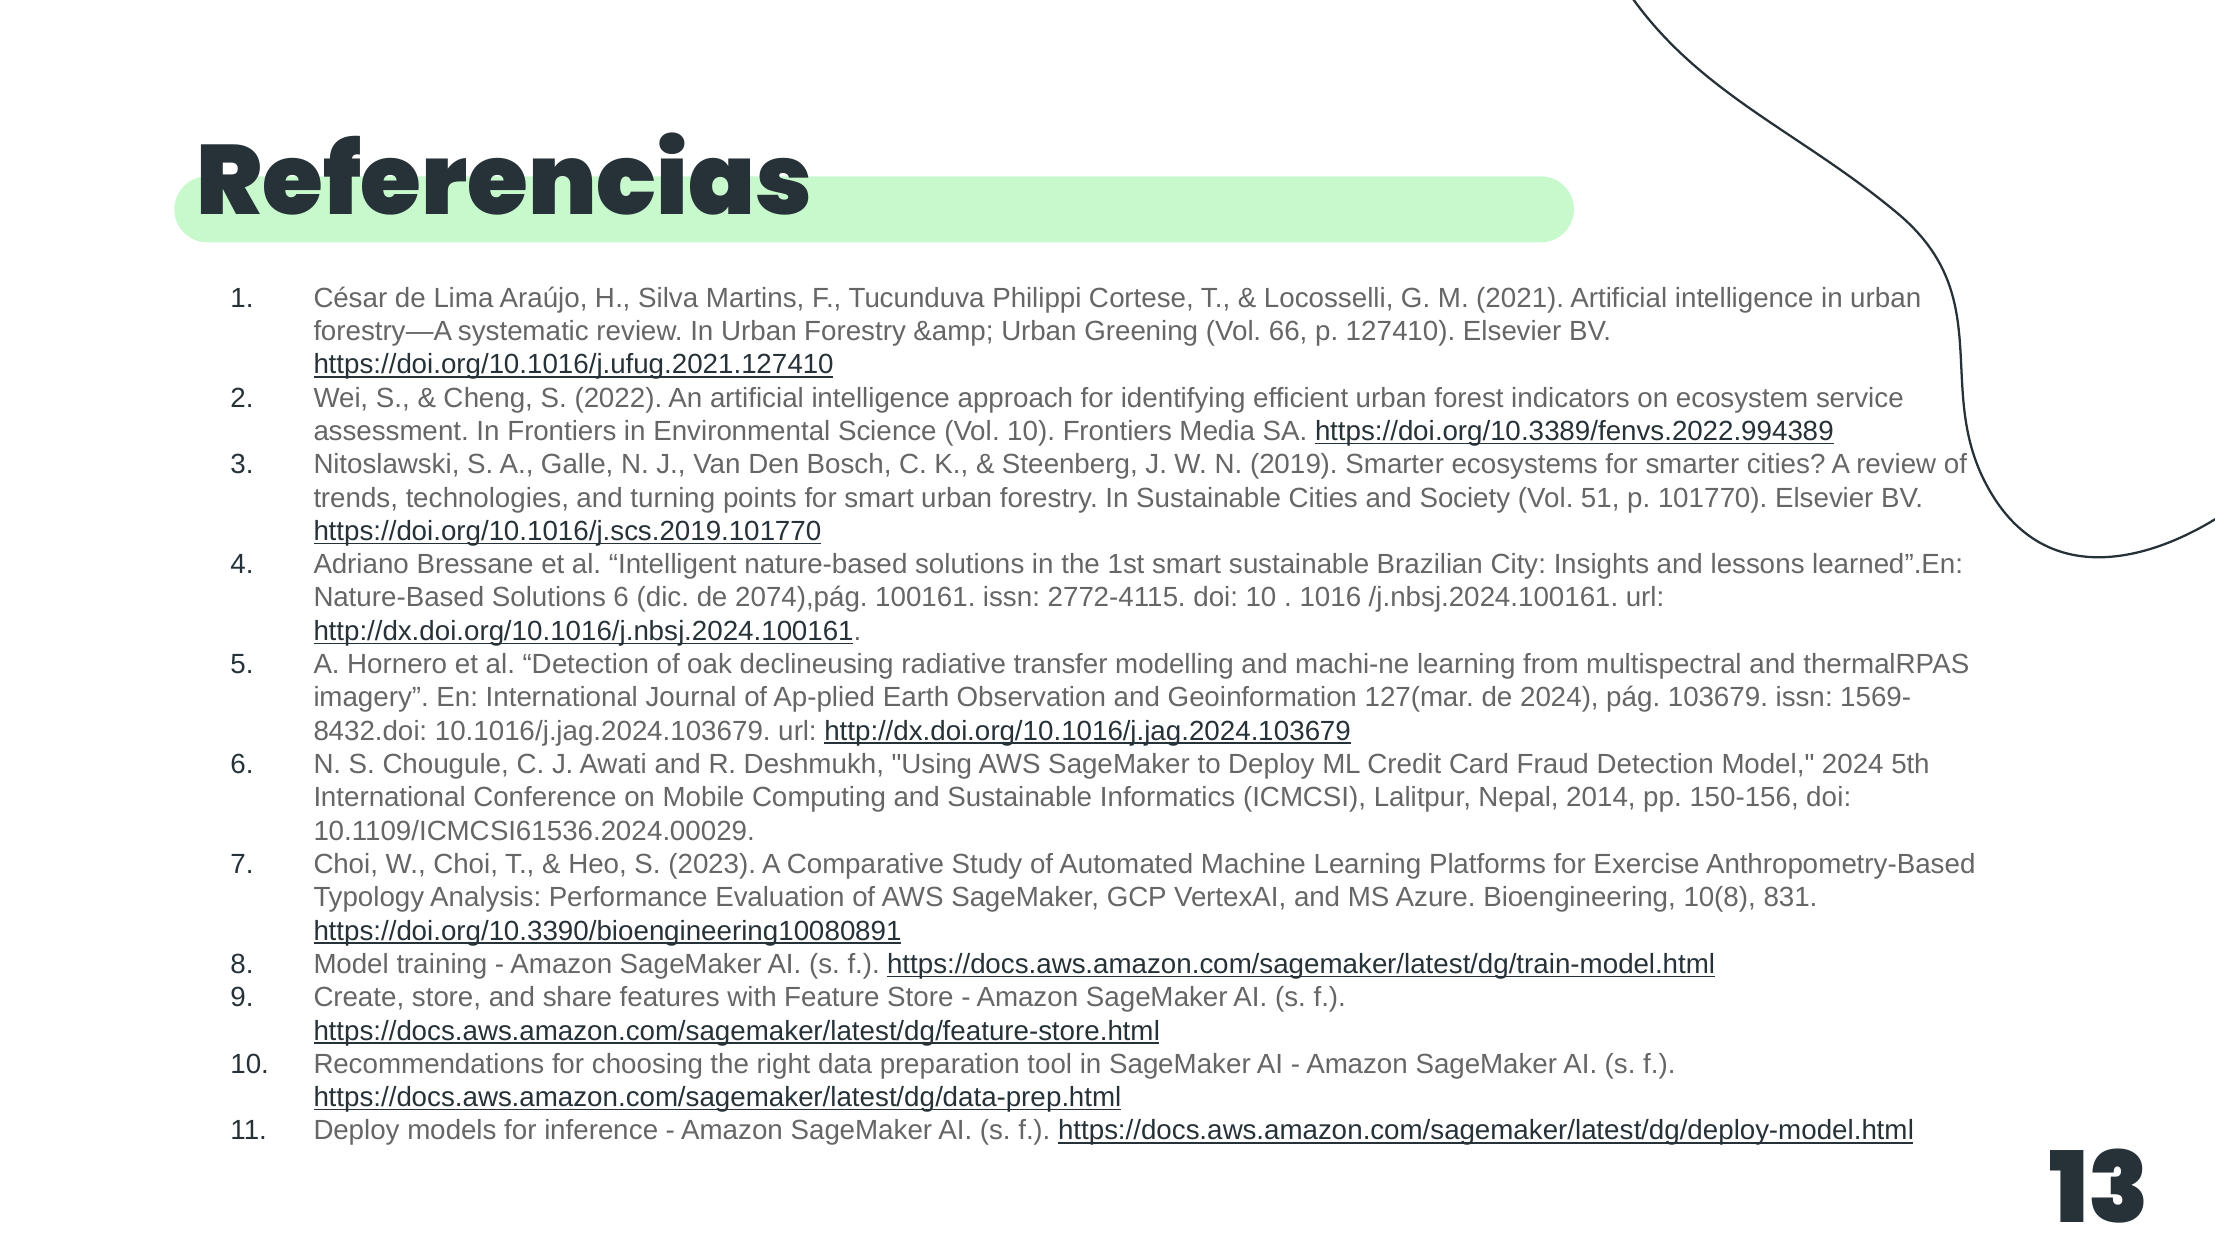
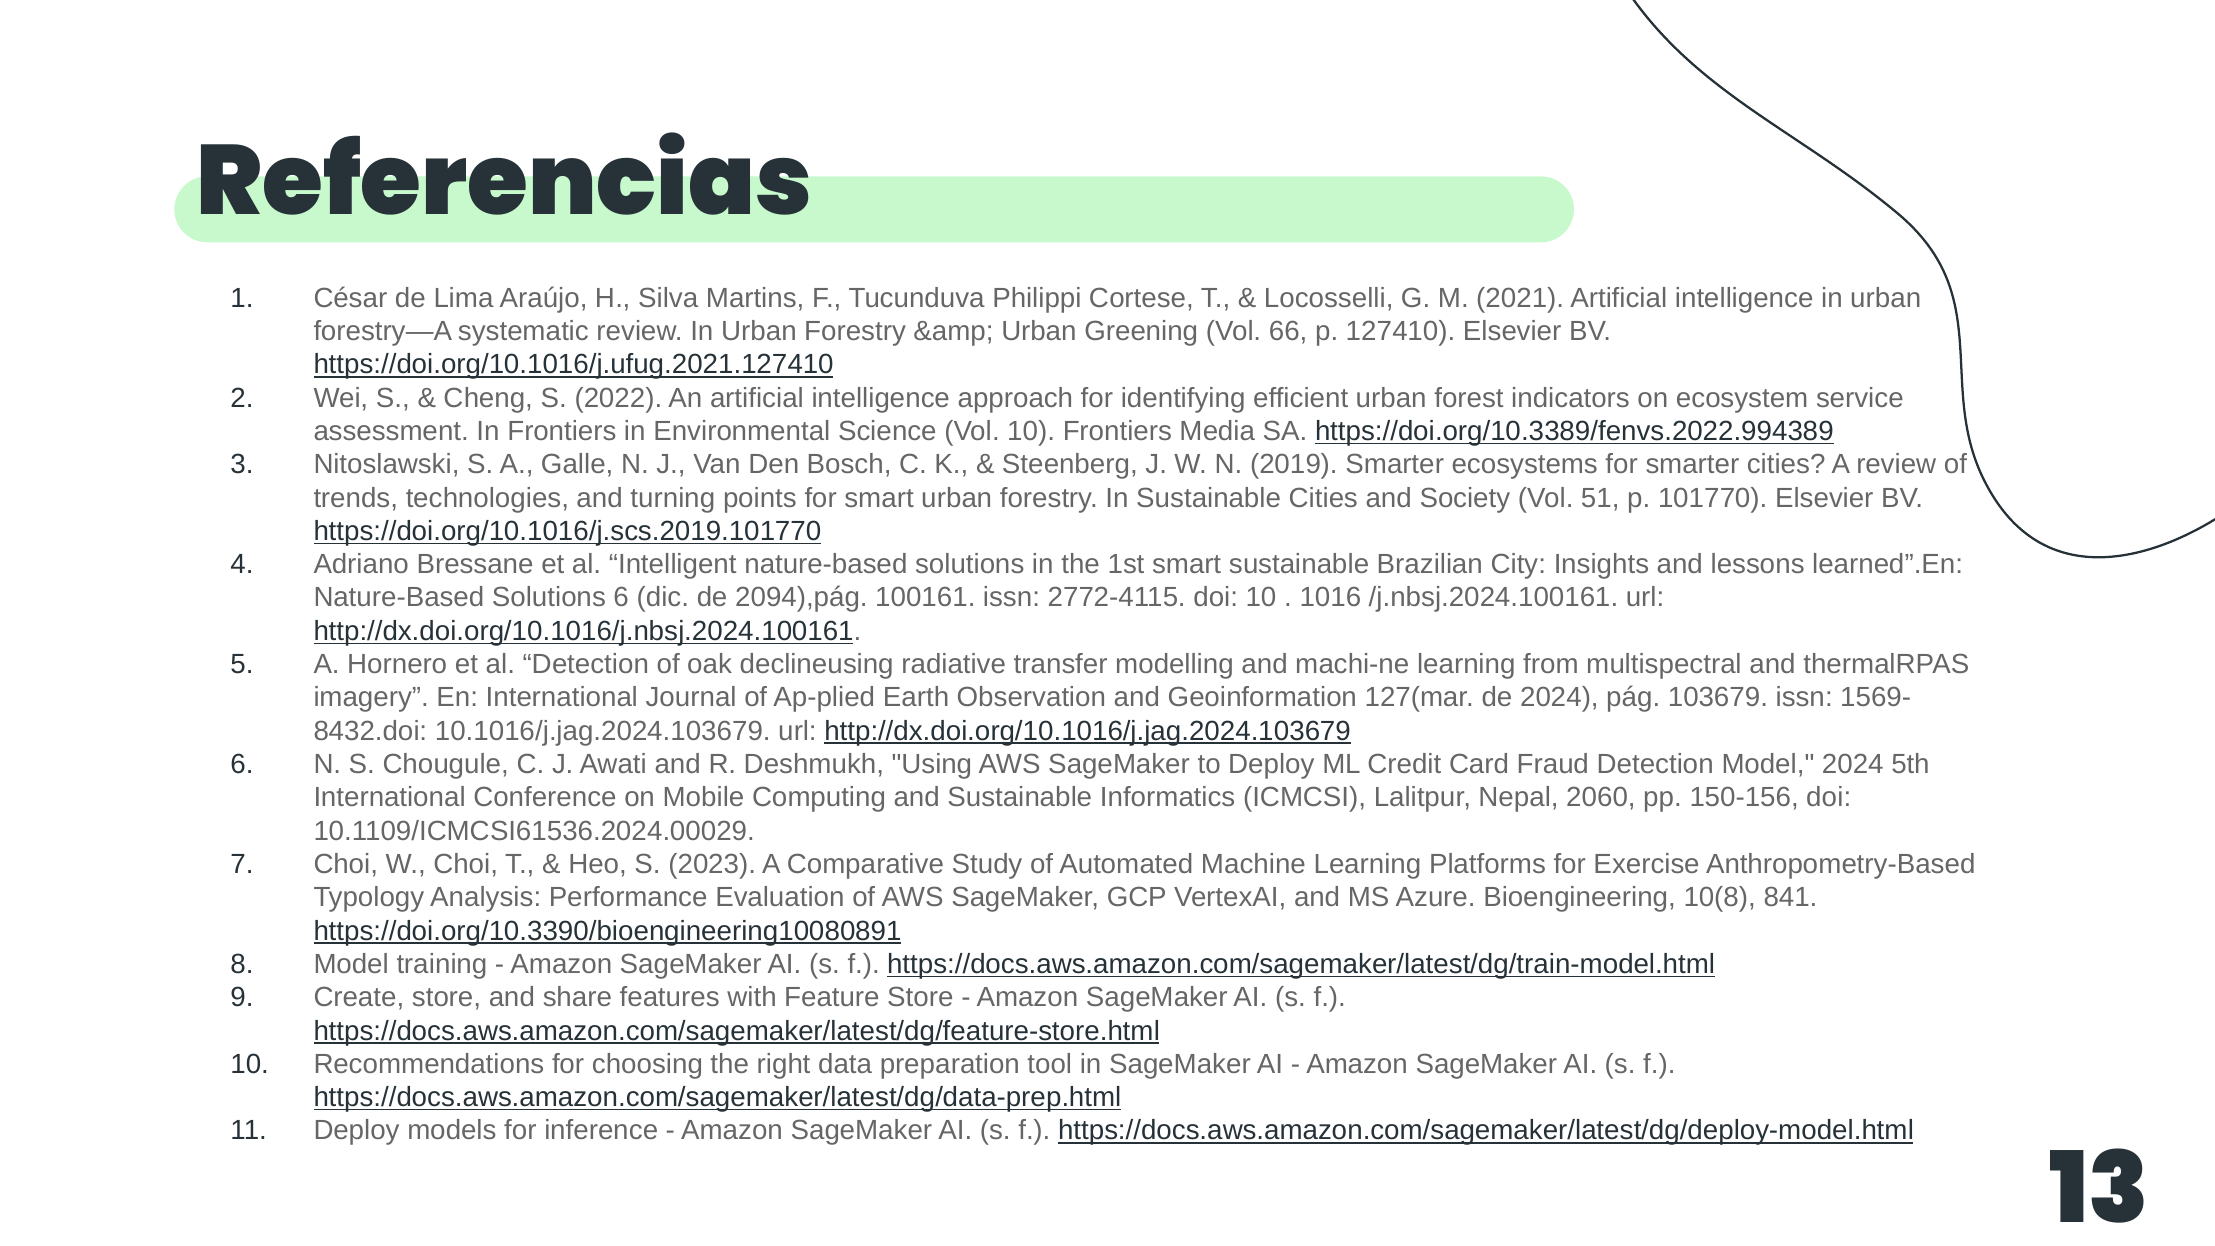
2074),pág: 2074),pág -> 2094),pág (801, 598)
2014: 2014 -> 2060 (1601, 798)
831: 831 -> 841 (1790, 898)
